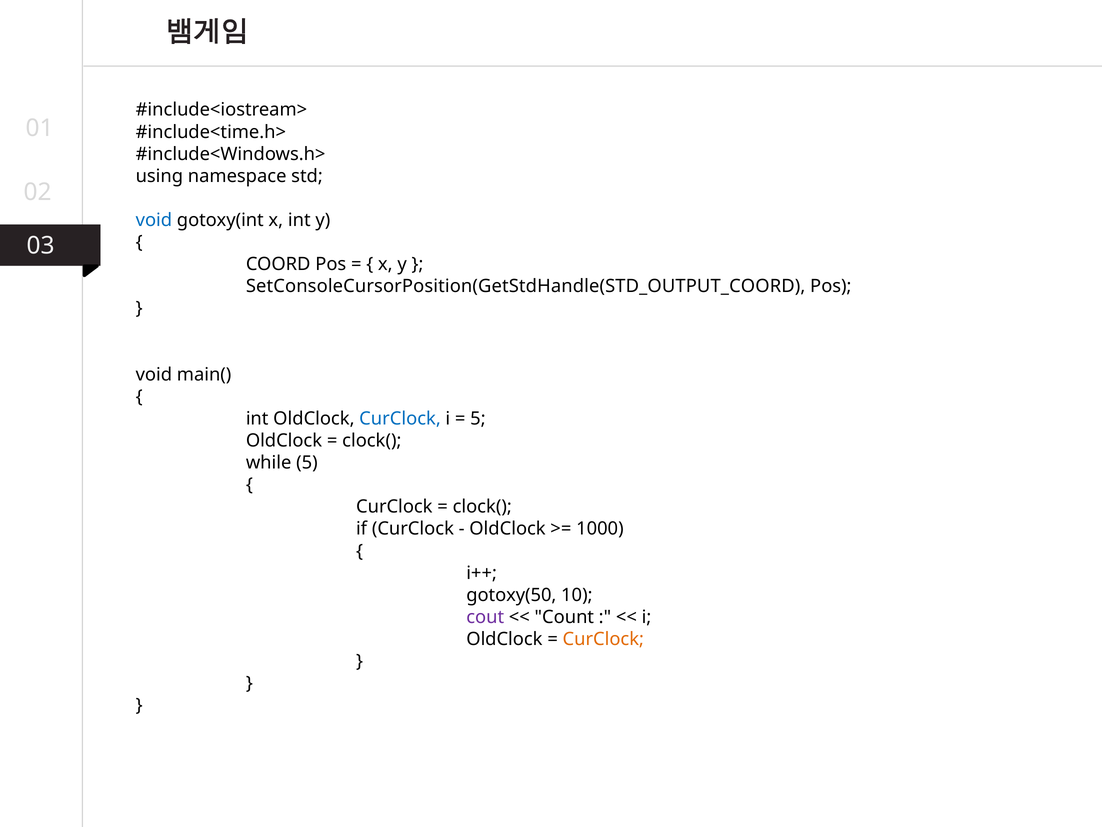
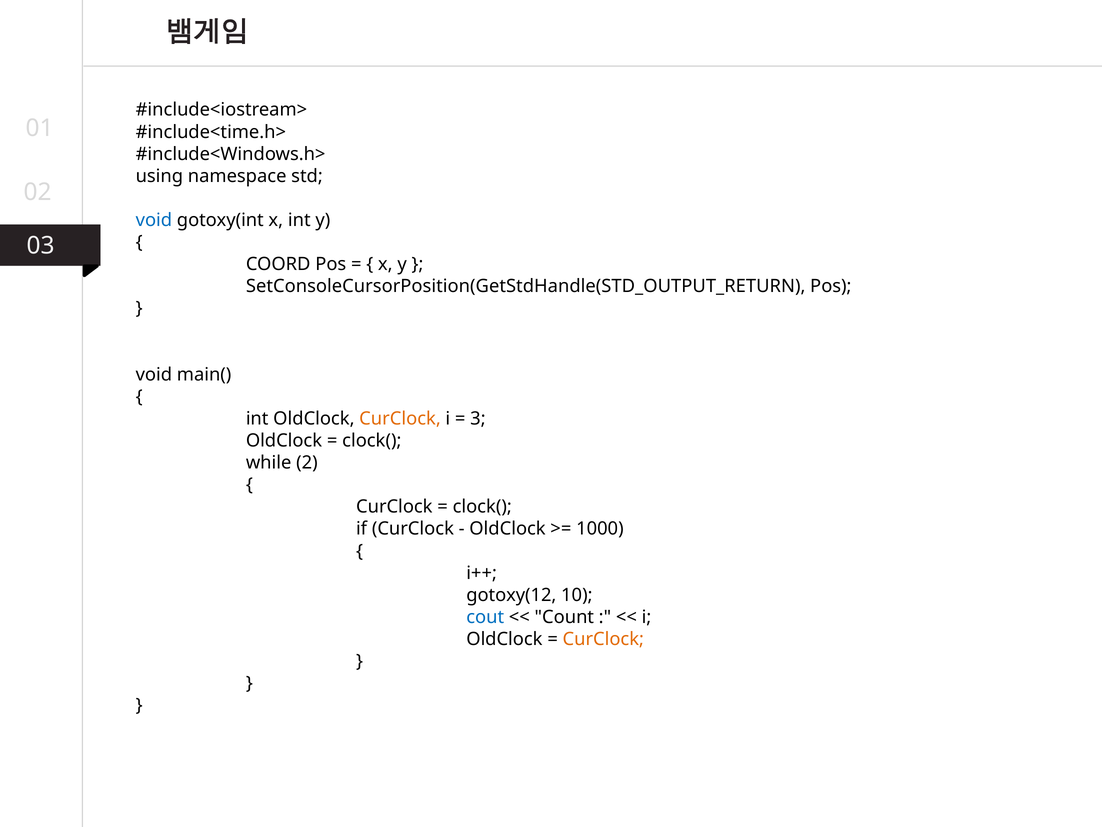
SetConsoleCursorPosition(GetStdHandle(STD_OUTPUT_COORD: SetConsoleCursorPosition(GetStdHandle(STD_OUTPUT_COORD -> SetConsoleCursorPosition(GetStdHandle(STD_OUTPUT_RETURN (526, 286)
CurClock colour: blue -> orange (400, 418)
5: 5 -> 3 (478, 418)
while 5: 5 -> 2 (307, 462)
gotoxy(50: gotoxy(50 -> gotoxy(12 (511, 595)
cout colour: purple -> blue (485, 617)
